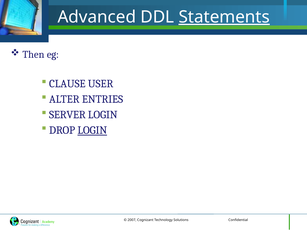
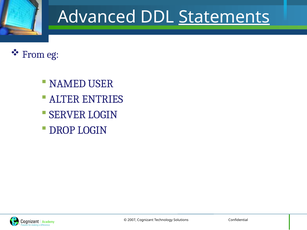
Then: Then -> From (33, 54)
CLAUSE: CLAUSE -> NAMED (67, 84)
LOGIN underline: present -> none (92, 130)
